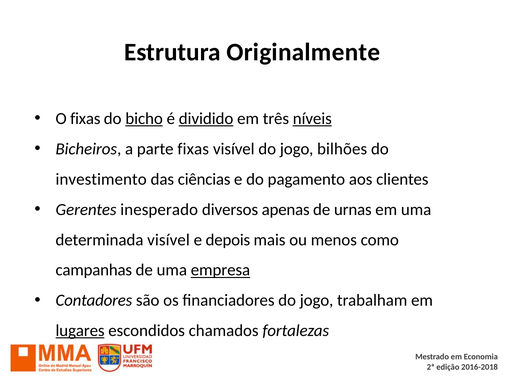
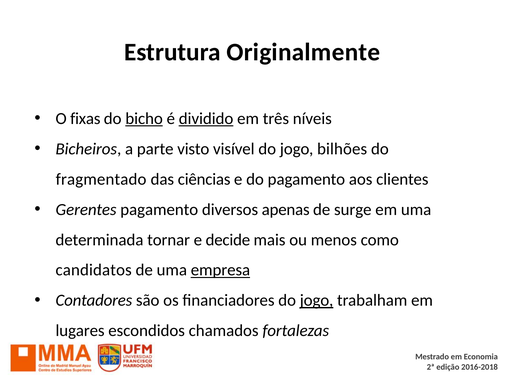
níveis underline: present -> none (312, 118)
parte fixas: fixas -> visto (193, 149)
investimento: investimento -> fragmentado (101, 179)
Gerentes inesperado: inesperado -> pagamento (159, 209)
urnas: urnas -> surge (353, 209)
determinada visível: visível -> tornar (169, 240)
depois: depois -> decide (228, 240)
campanhas: campanhas -> candidatos (94, 270)
jogo underline: none -> present (317, 300)
lugares underline: present -> none (80, 331)
